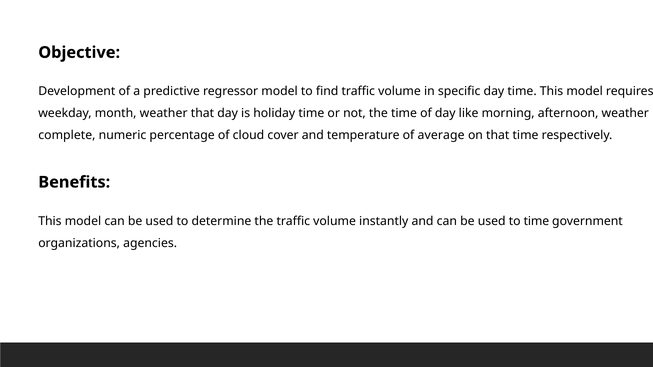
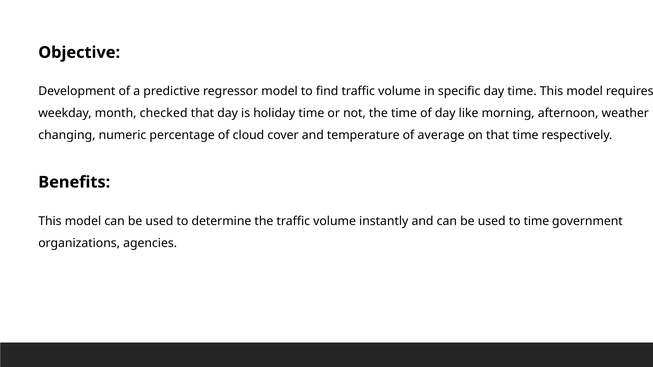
month weather: weather -> checked (164, 113)
complete: complete -> changing (67, 135)
